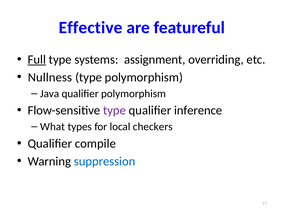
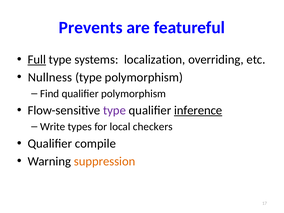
Effective: Effective -> Prevents (91, 27)
assignment: assignment -> localization (155, 60)
Java: Java -> Find (50, 94)
inference underline: none -> present (198, 110)
What: What -> Write (53, 127)
suppression colour: blue -> orange (105, 161)
